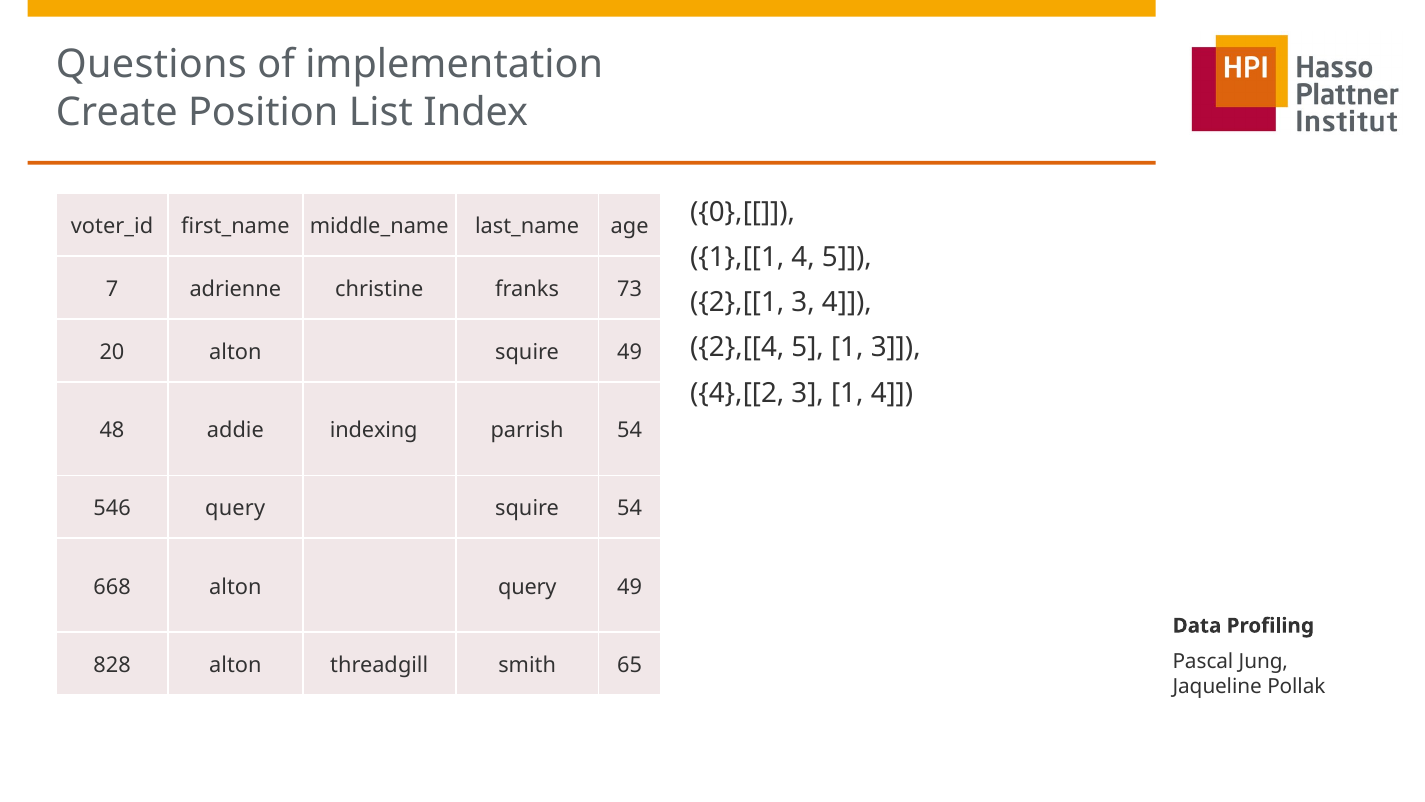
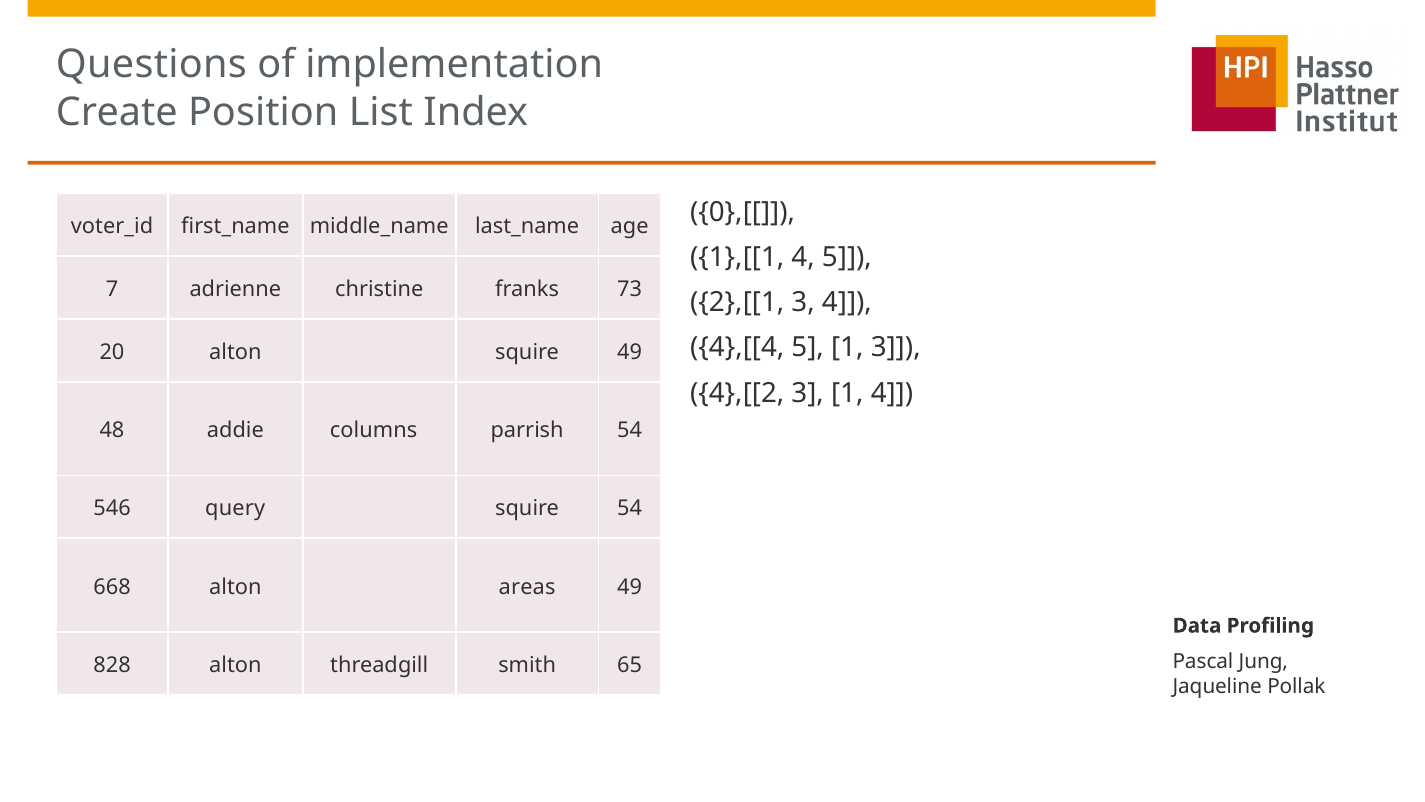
2},[[4: 2},[[4 -> 4},[[4 (737, 347)
indexing: indexing -> columns (374, 430)
alton query: query -> areas (527, 587)
